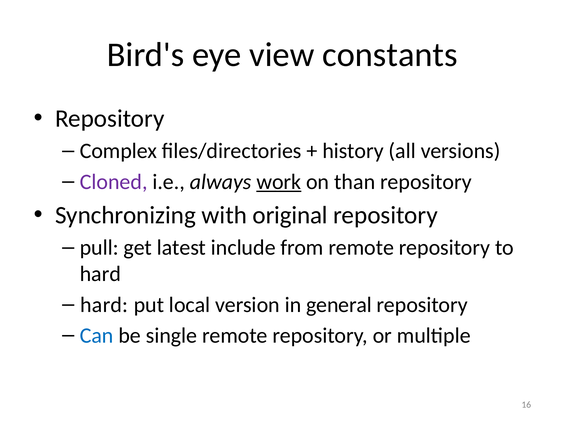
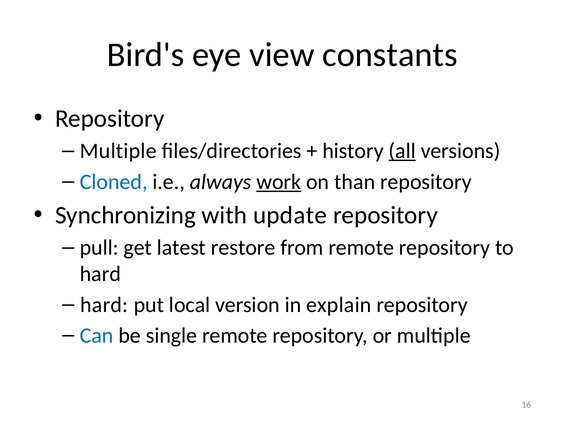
Complex: Complex -> Multiple (118, 151)
all underline: none -> present (402, 151)
Cloned colour: purple -> blue (114, 182)
original: original -> update (290, 215)
include: include -> restore (243, 248)
general: general -> explain (339, 305)
